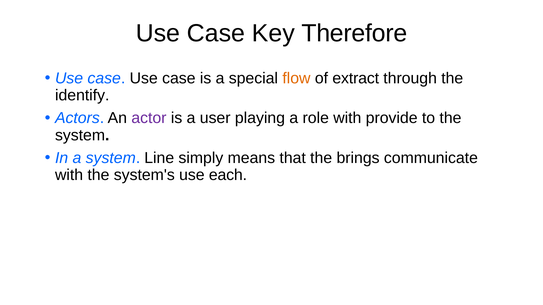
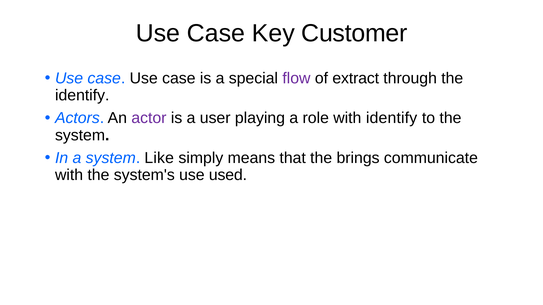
Therefore: Therefore -> Customer (354, 33)
flow colour: orange -> purple (296, 78)
with provide: provide -> identify (392, 118)
Line: Line -> Like (159, 158)
each: each -> used (228, 175)
